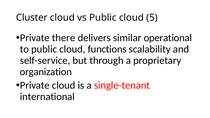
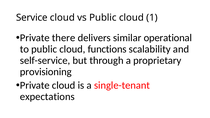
Cluster: Cluster -> Service (32, 18)
5: 5 -> 1 (152, 18)
organization: organization -> provisioning (46, 72)
international: international -> expectations (47, 97)
